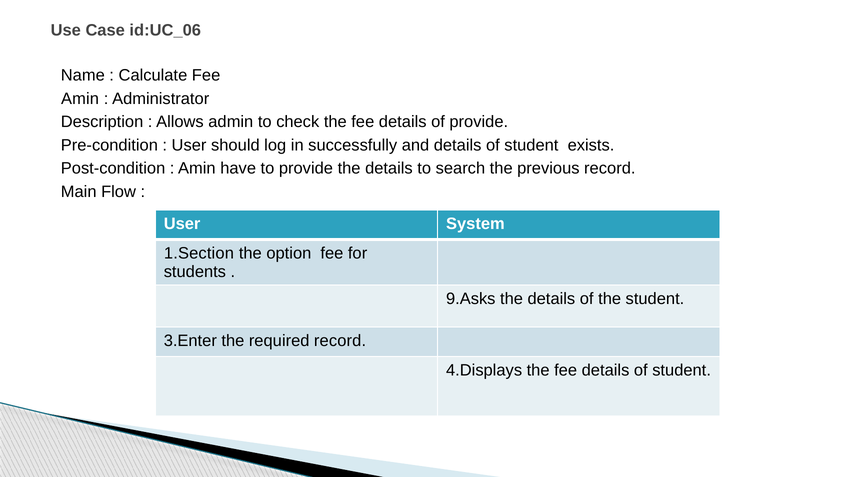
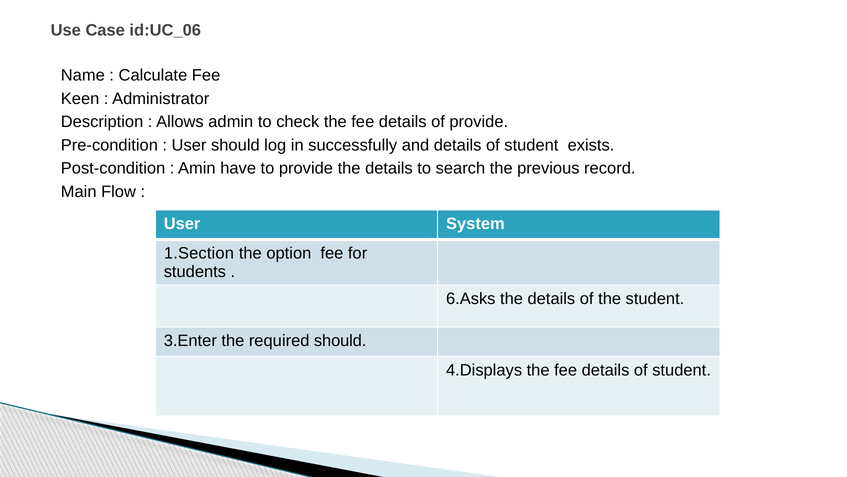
Amin: Amin -> Keen (80, 99)
9.Asks: 9.Asks -> 6.Asks (471, 299)
required record: record -> should (340, 341)
